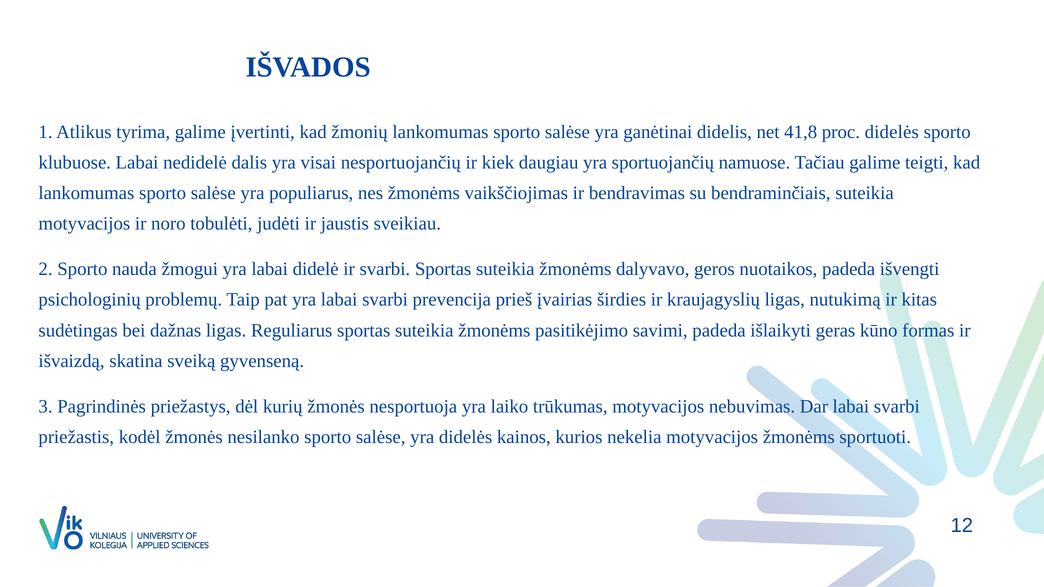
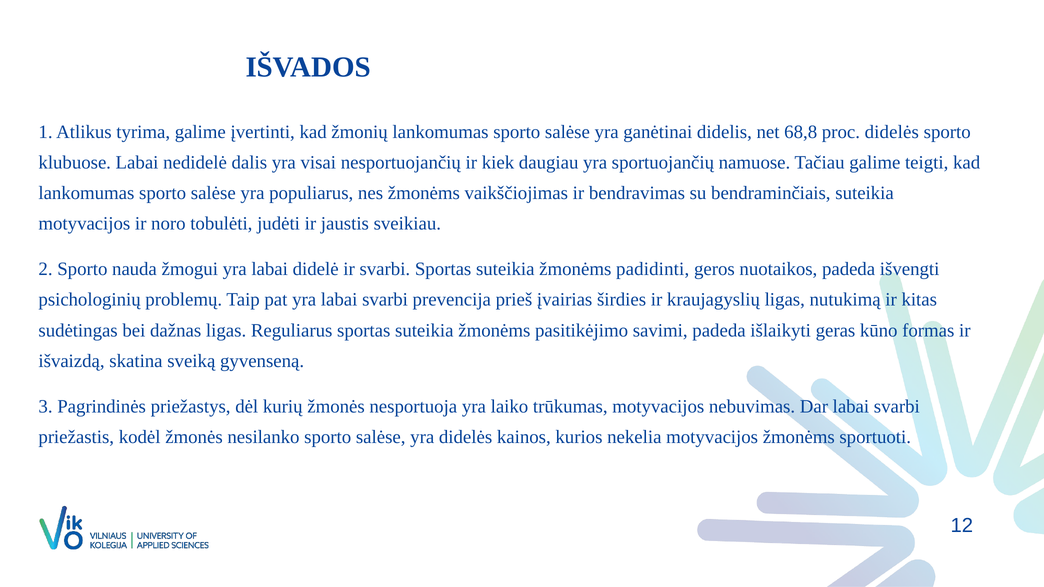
41,8: 41,8 -> 68,8 (801, 132)
dalyvavo: dalyvavo -> padidinti (653, 269)
